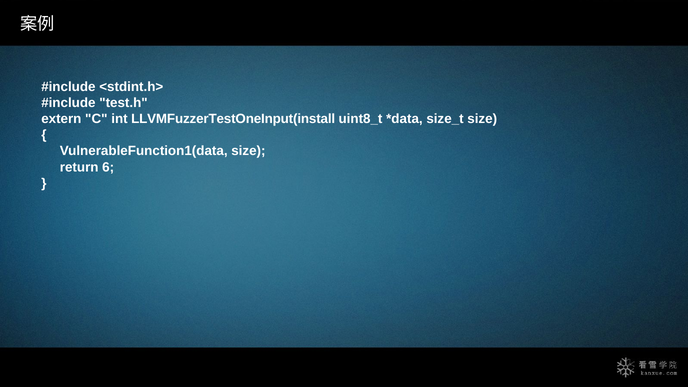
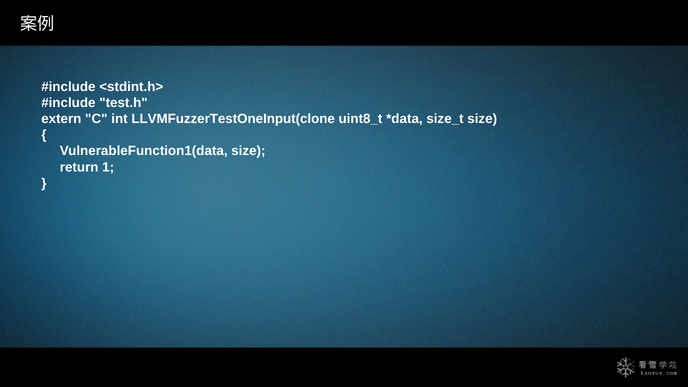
LLVMFuzzerTestOneInput(install: LLVMFuzzerTestOneInput(install -> LLVMFuzzerTestOneInput(clone (233, 119)
6: 6 -> 1 (108, 167)
